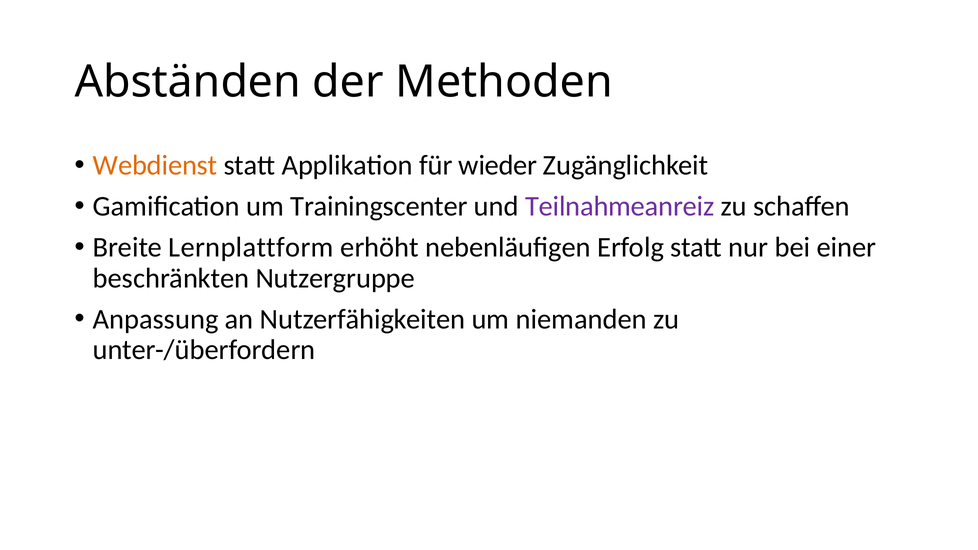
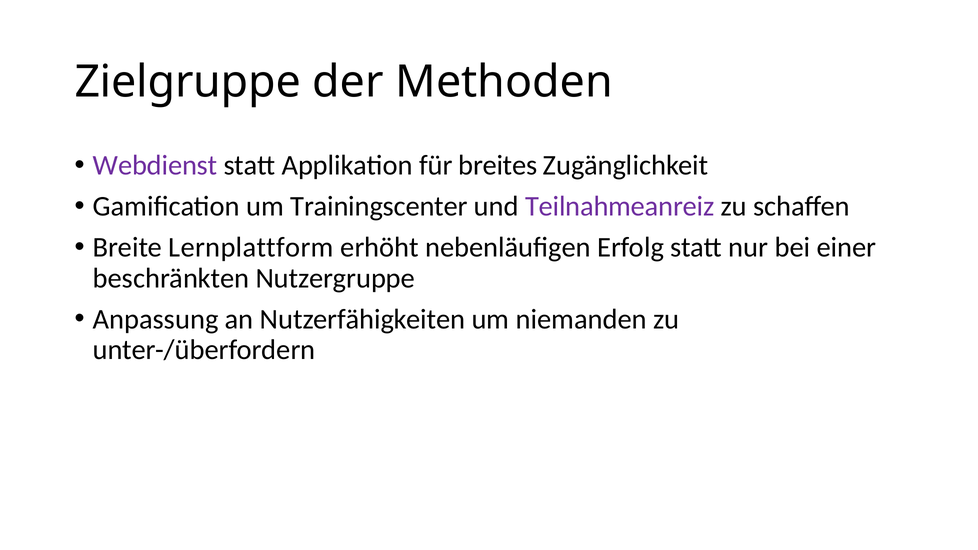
Abständen: Abständen -> Zielgruppe (188, 82)
Webdienst colour: orange -> purple (155, 165)
wieder: wieder -> breites (498, 165)
